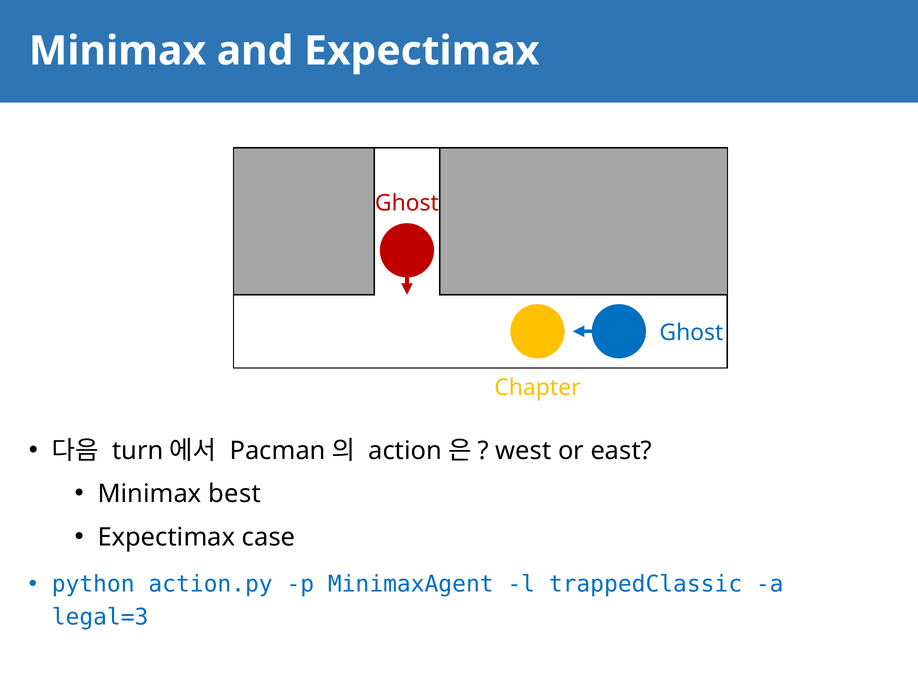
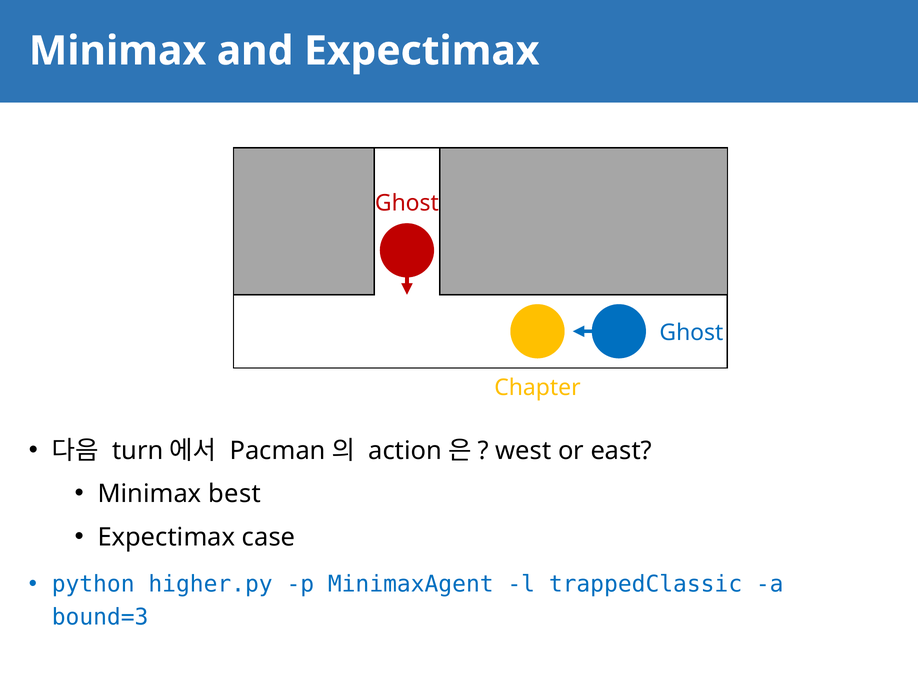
action.py: action.py -> higher.py (211, 584)
legal=3: legal=3 -> bound=3 (100, 617)
